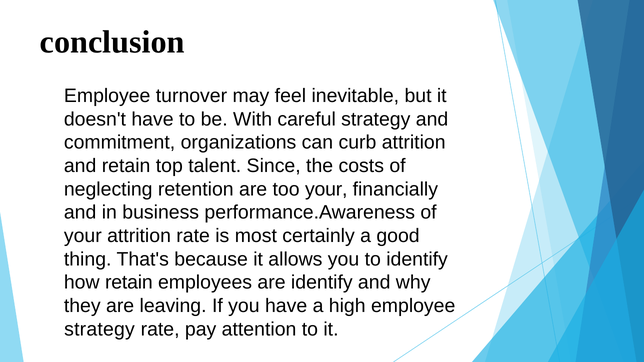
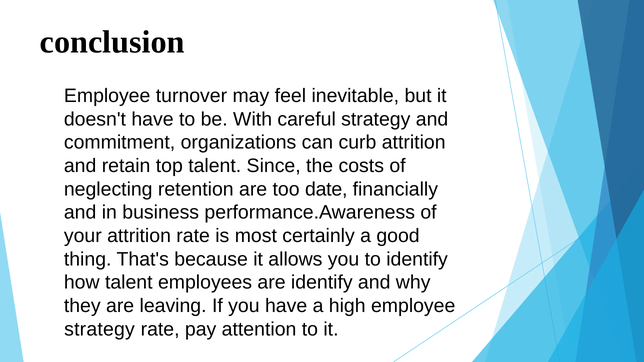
too your: your -> date (326, 189)
how retain: retain -> talent (129, 283)
